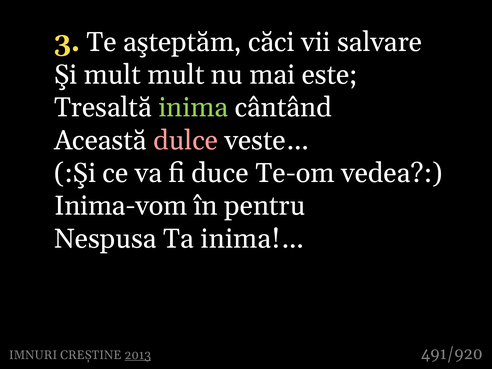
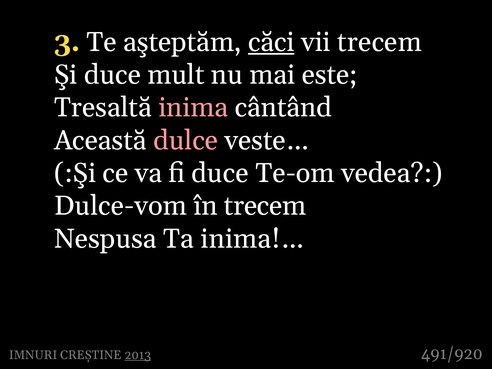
căci underline: none -> present (271, 42)
vii salvare: salvare -> trecem (379, 42)
Şi mult: mult -> duce (112, 75)
inima colour: light green -> pink (193, 108)
Inima-vom: Inima-vom -> Dulce-vom (120, 206)
în pentru: pentru -> trecem (265, 206)
